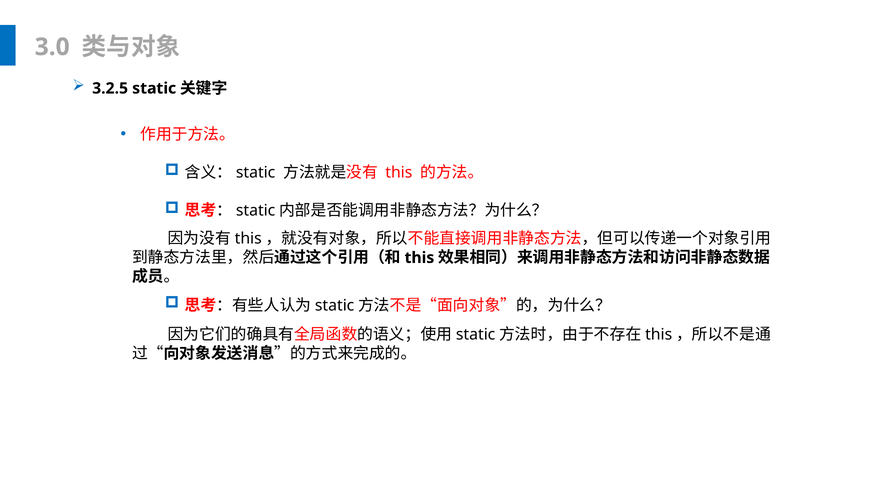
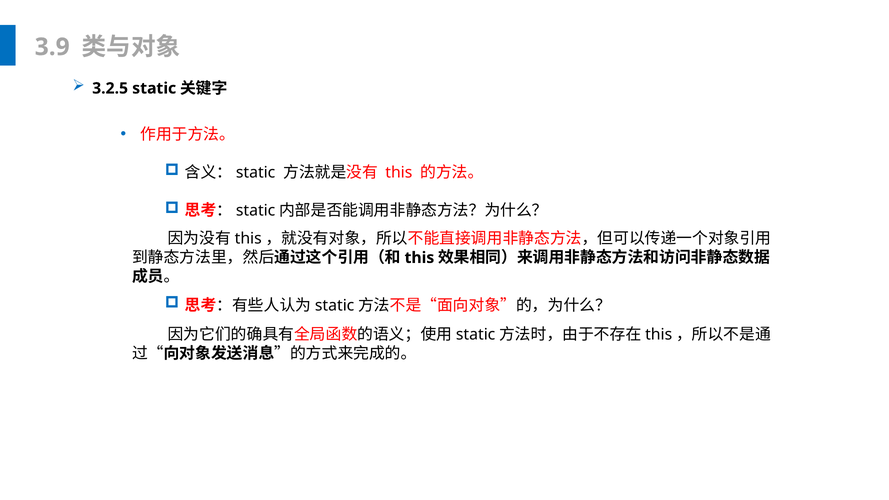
3.0: 3.0 -> 3.9 (52, 47)
